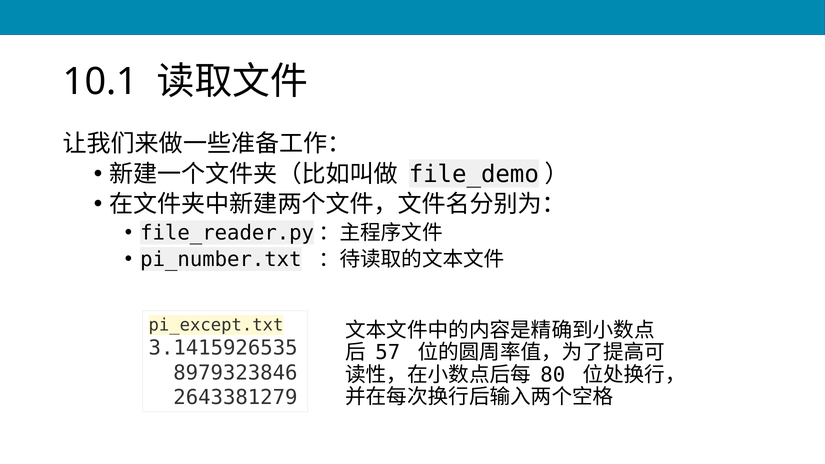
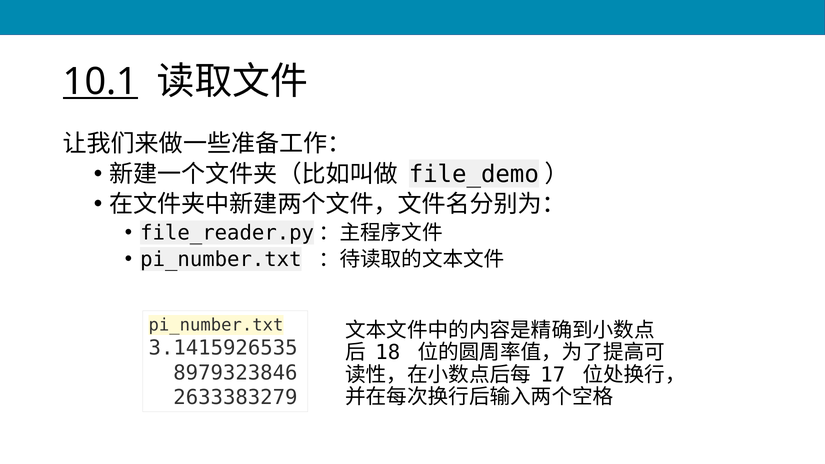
10.1 underline: none -> present (100, 82)
pi_except.txt: pi_except.txt -> pi_number.txt (216, 325)
57: 57 -> 18 (388, 353)
80: 80 -> 17 (553, 375)
2643381279: 2643381279 -> 2633383279 (235, 398)
